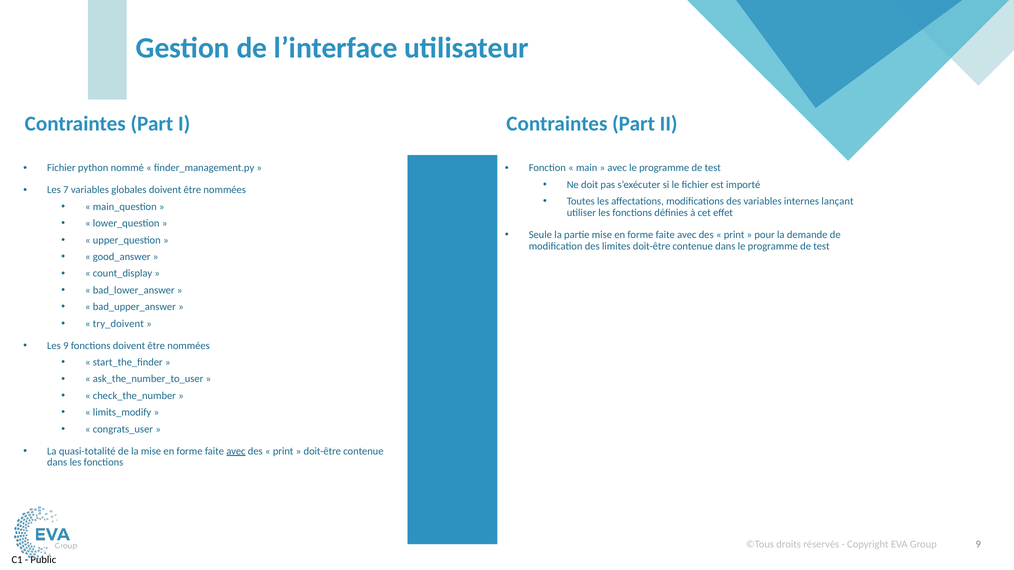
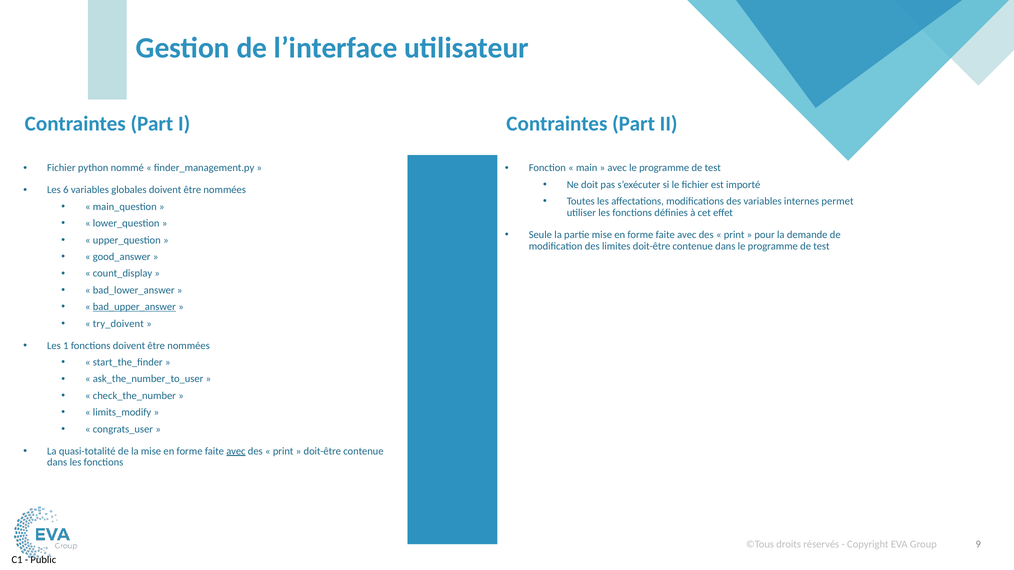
7: 7 -> 6 (66, 190)
lançant: lançant -> permet (838, 202)
bad_upper_answer underline: none -> present (134, 307)
Les 9: 9 -> 1 (66, 346)
